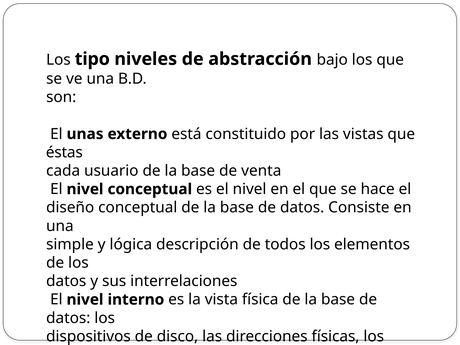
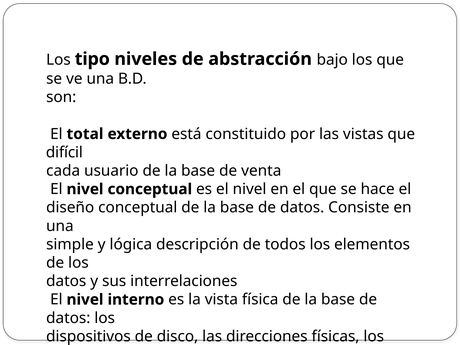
unas: unas -> total (85, 134)
éstas: éstas -> difícil (64, 152)
